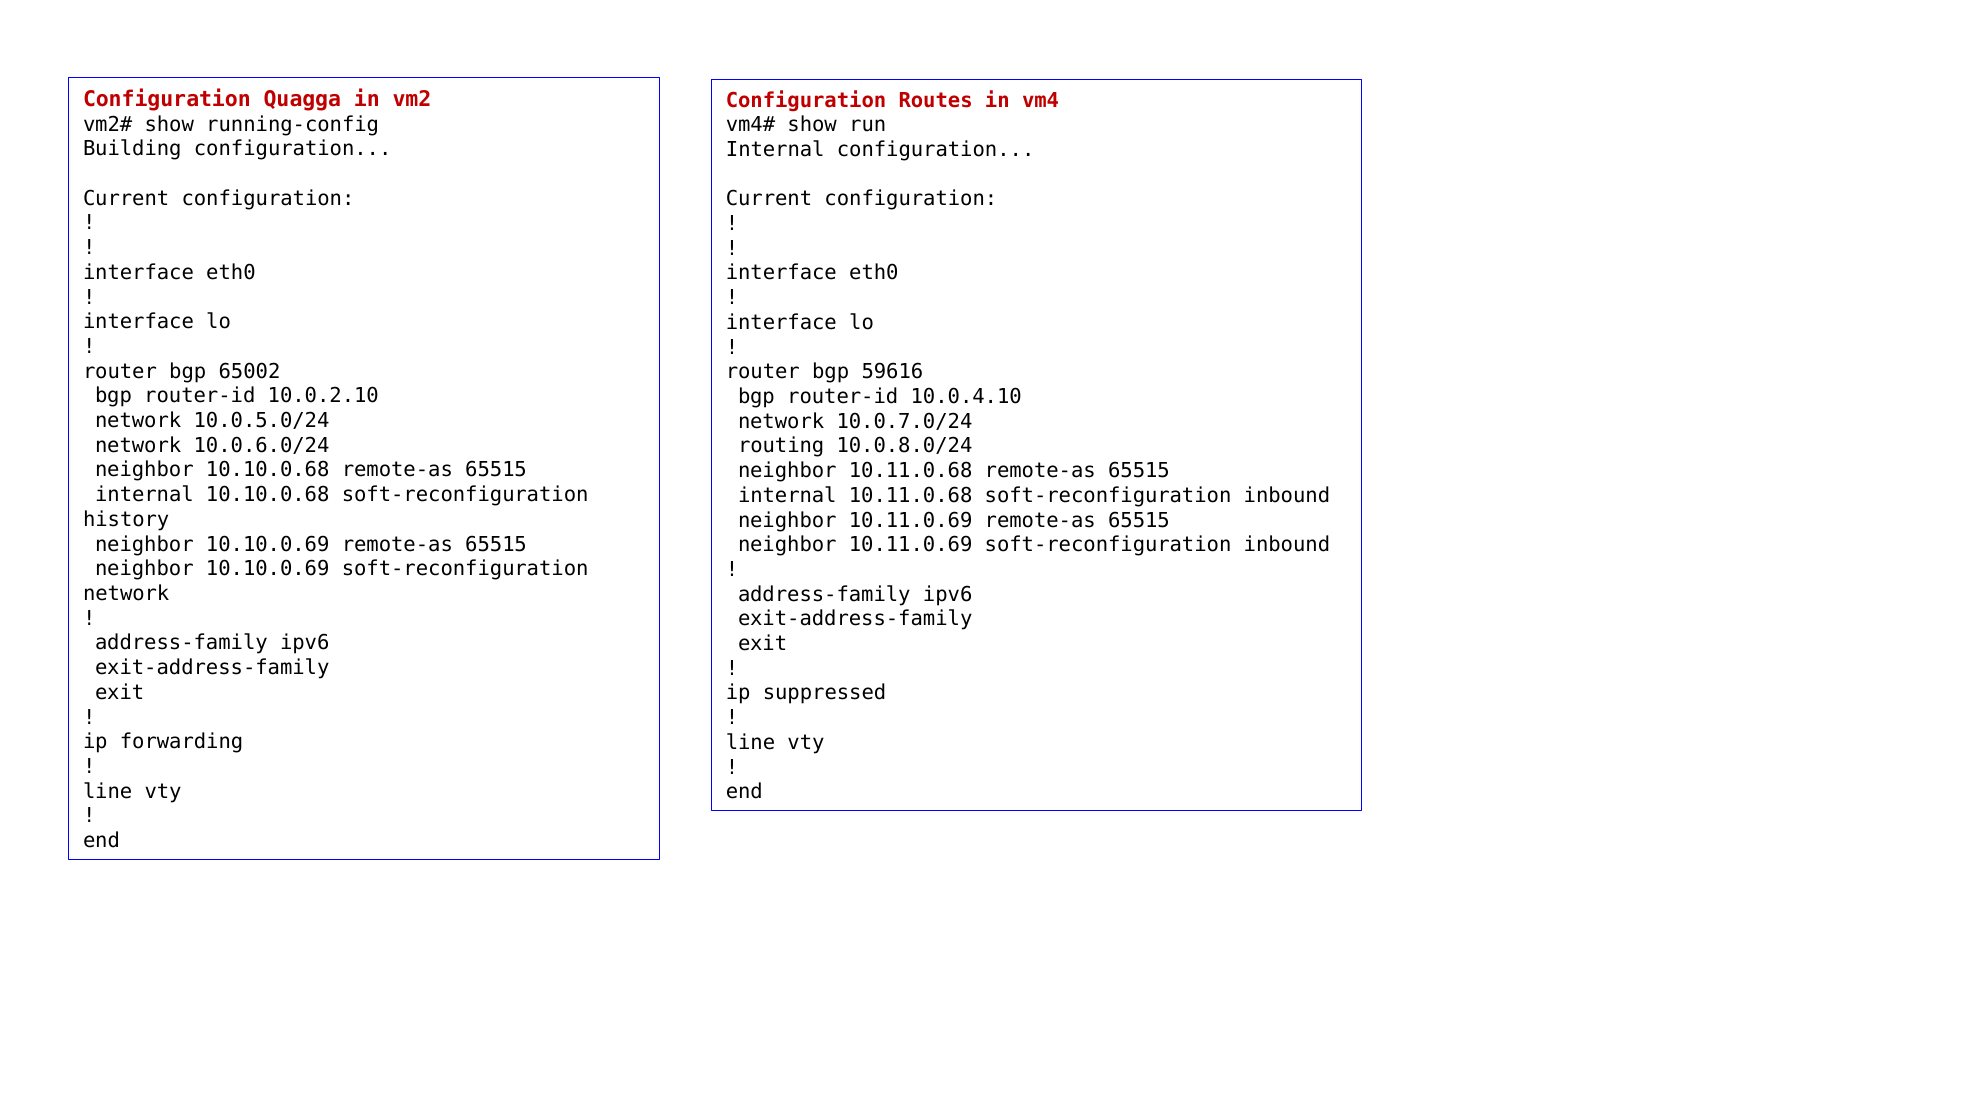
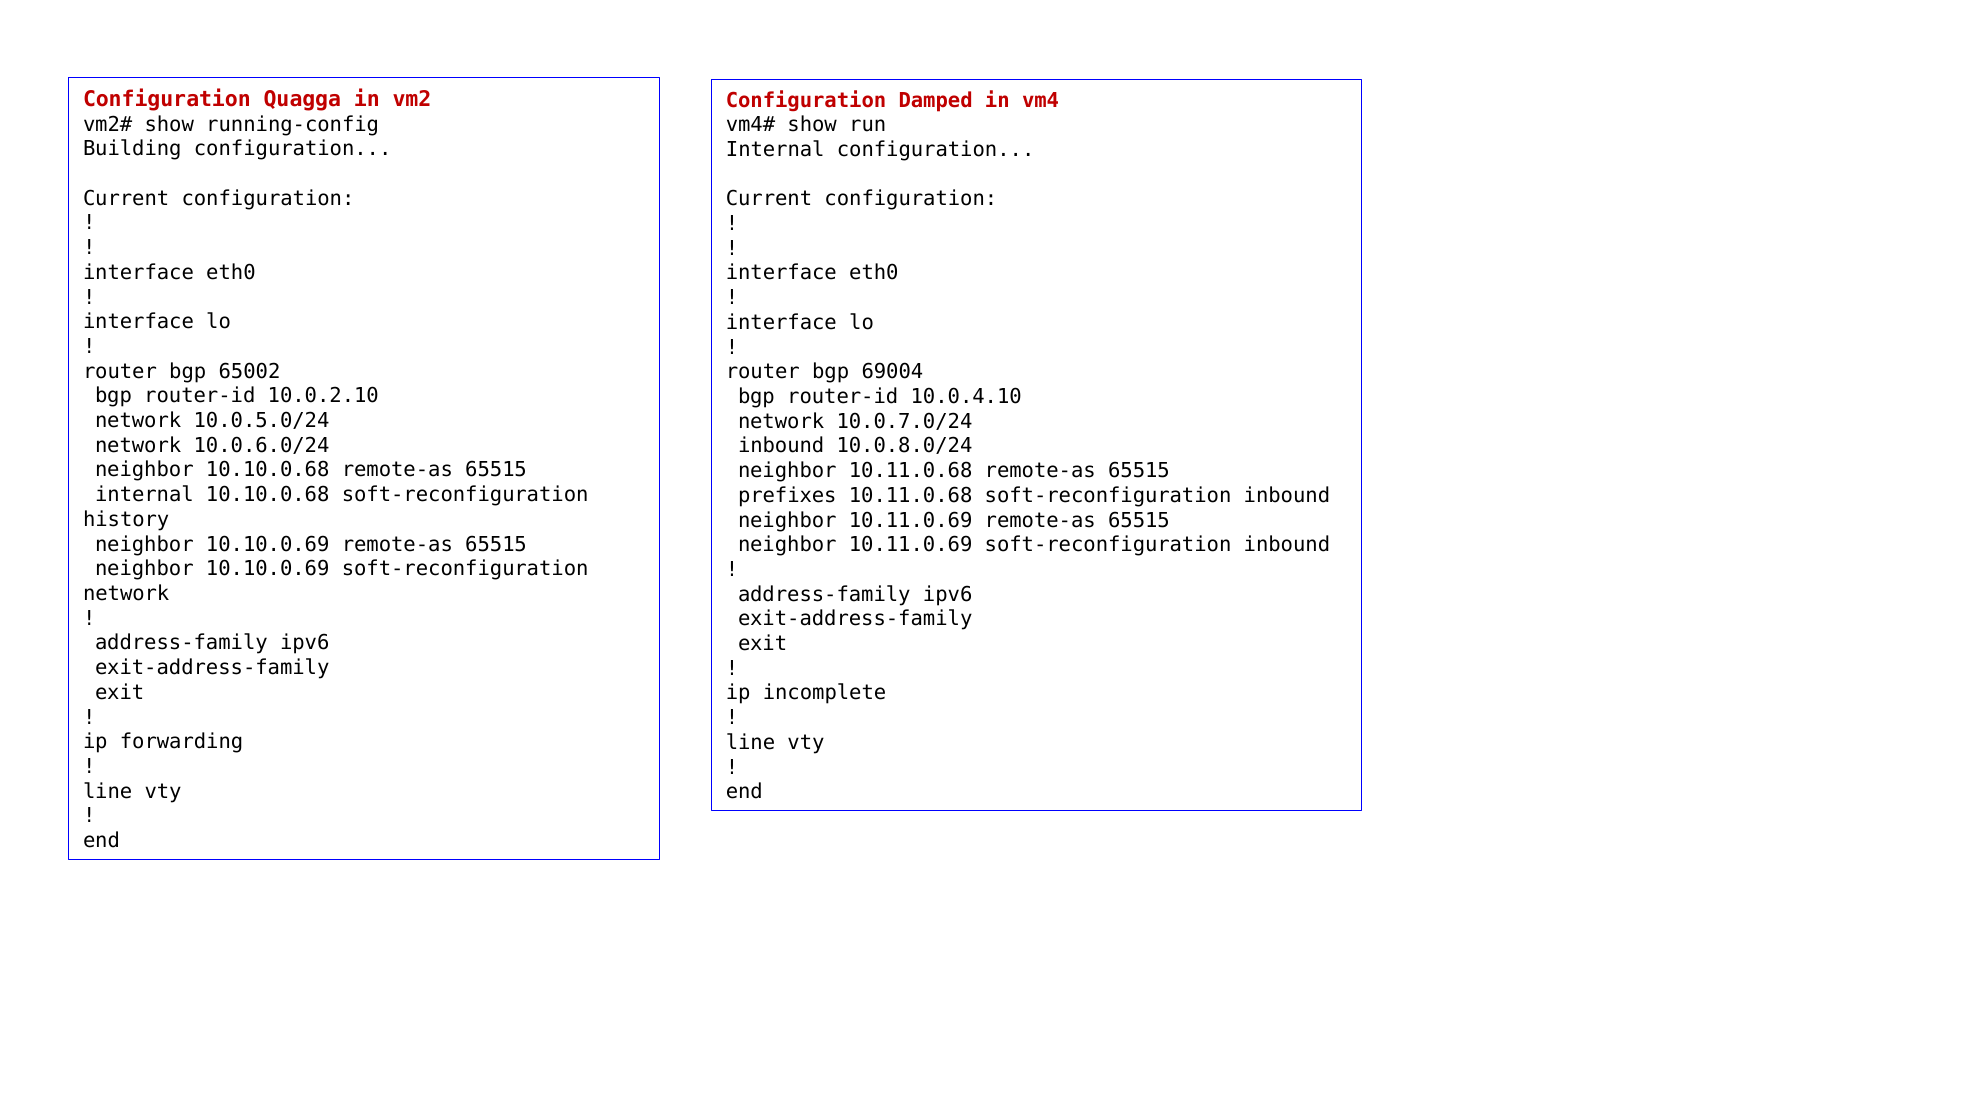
Routes: Routes -> Damped (936, 100)
59616: 59616 -> 69004 (892, 372)
routing: routing -> inbound (781, 446)
internal: internal -> prefixes (787, 496)
suppressed: suppressed -> incomplete (825, 693)
